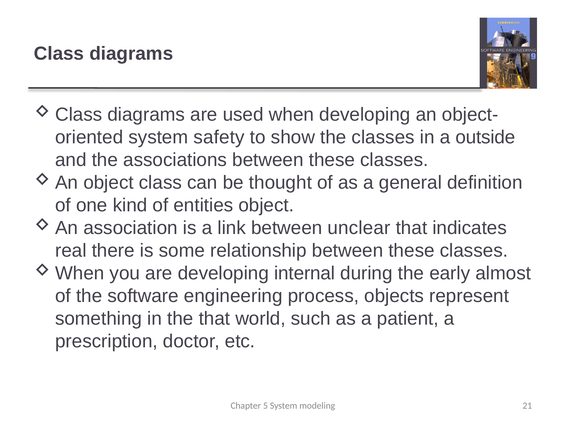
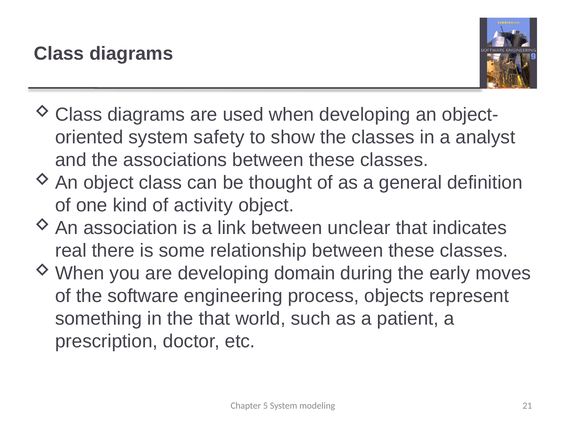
outside: outside -> analyst (485, 137)
entities: entities -> activity (203, 205)
internal: internal -> domain (305, 273)
almost: almost -> moves (503, 273)
